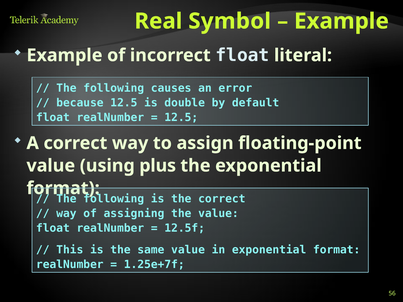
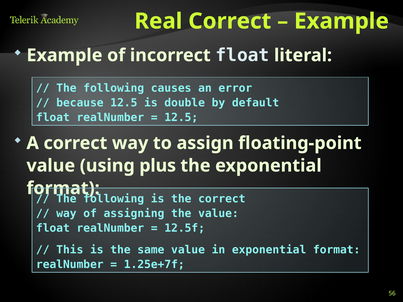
Real Symbol: Symbol -> Correct (230, 21)
